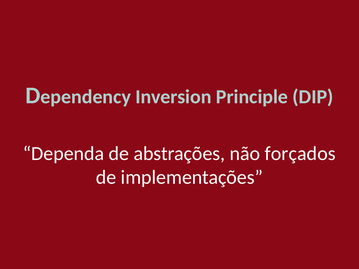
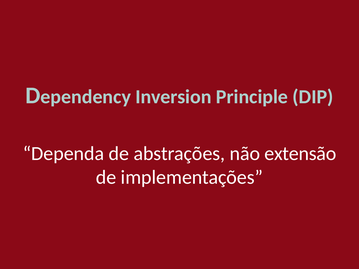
forçados: forçados -> extensão (300, 154)
